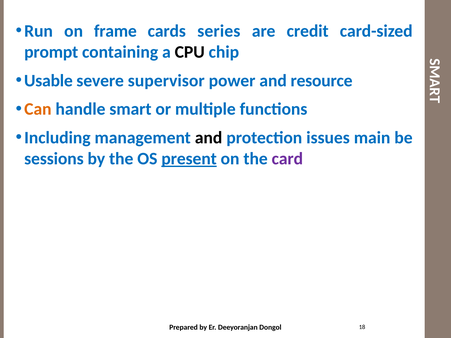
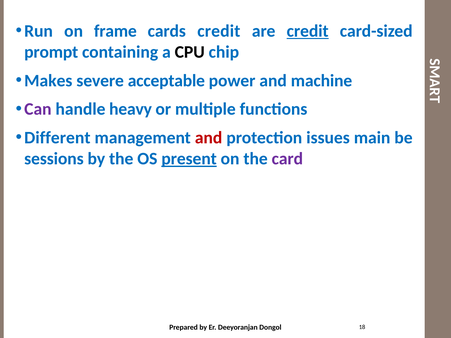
cards series: series -> credit (219, 31)
credit underline: none -> present (308, 31)
Usable: Usable -> Makes (48, 81)
supervisor: supervisor -> acceptable (166, 81)
resource: resource -> machine (322, 81)
Can colour: orange -> purple (38, 109)
smart: smart -> heavy (131, 109)
Including: Including -> Different (57, 138)
and colour: black -> red (209, 138)
